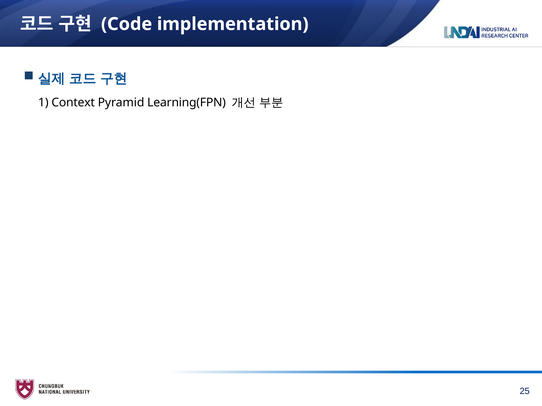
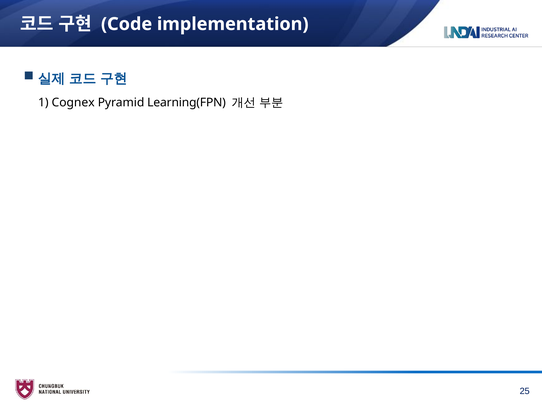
Context: Context -> Cognex (73, 103)
